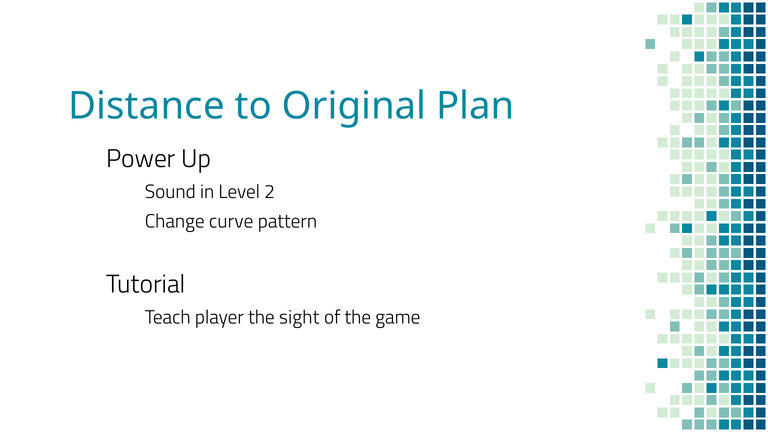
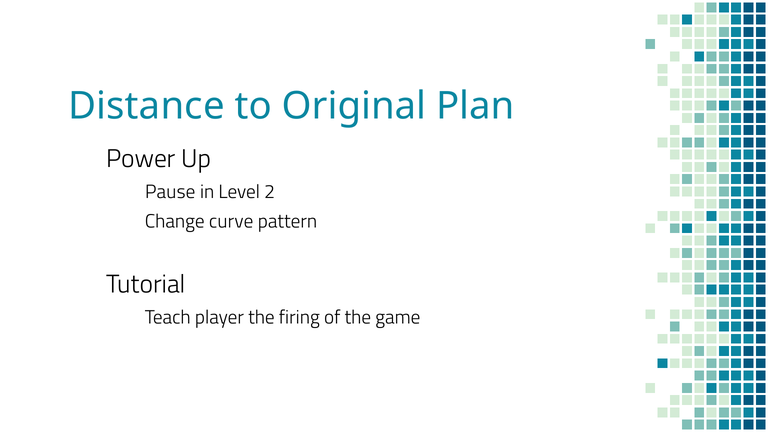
Sound: Sound -> Pause (170, 192)
sight: sight -> firing (299, 317)
